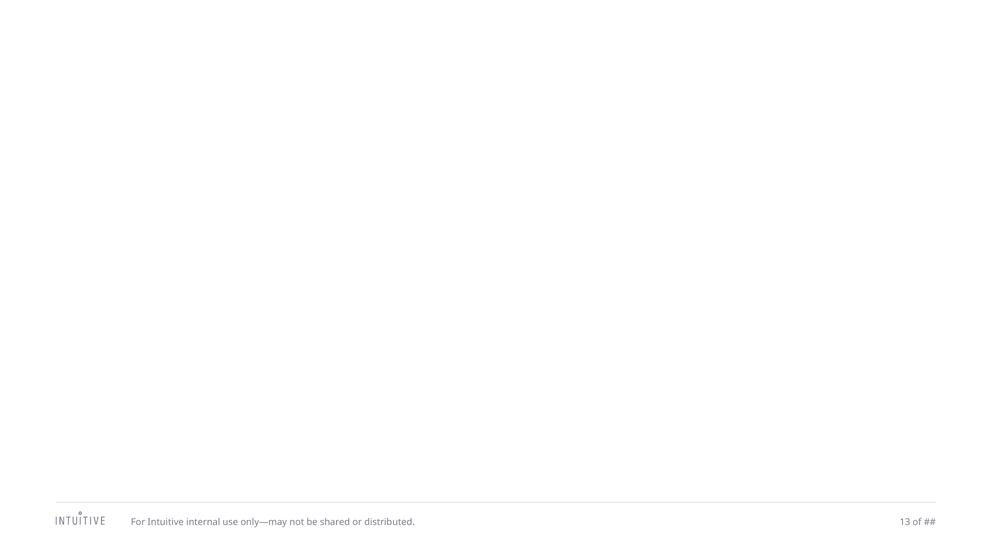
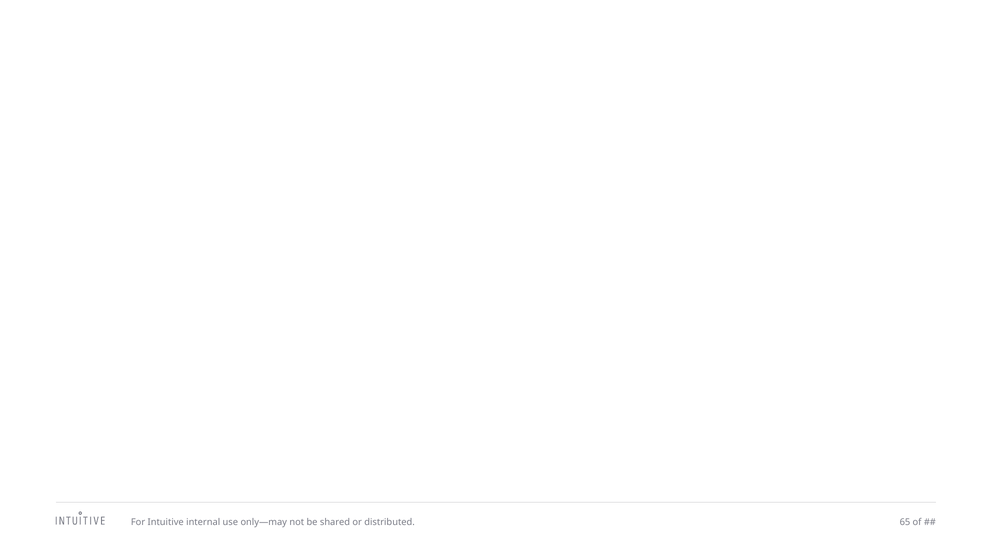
13: 13 -> 65 (905, 522)
